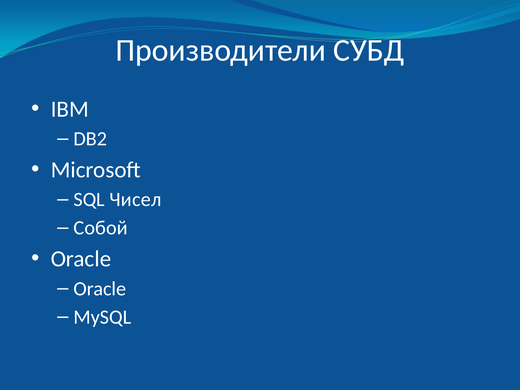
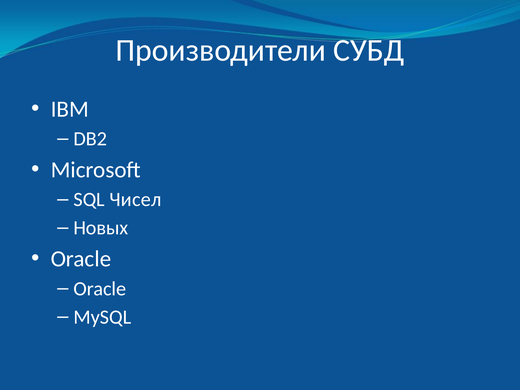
Собой: Собой -> Новых (101, 228)
